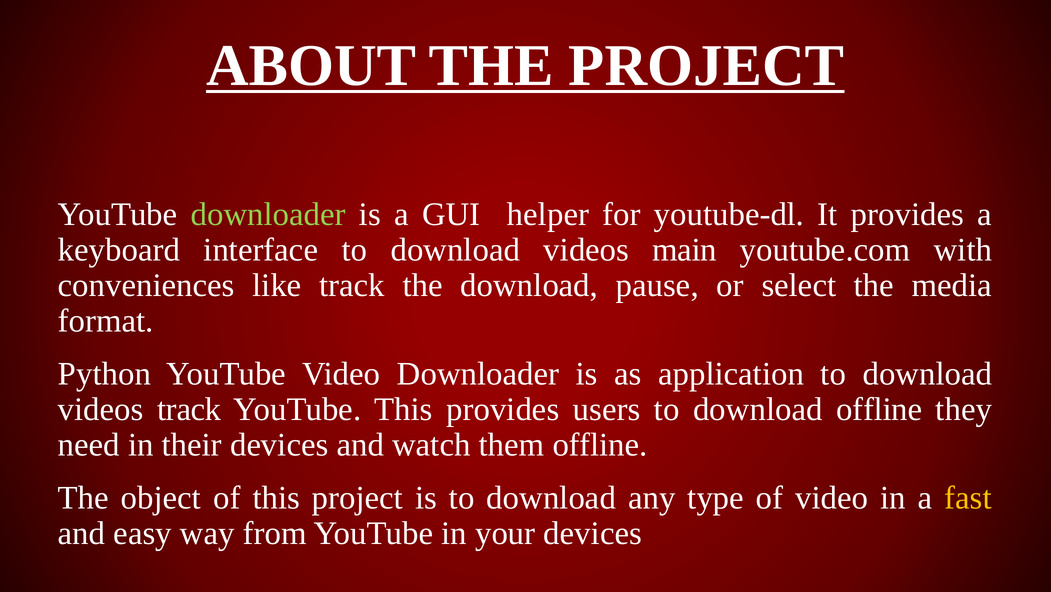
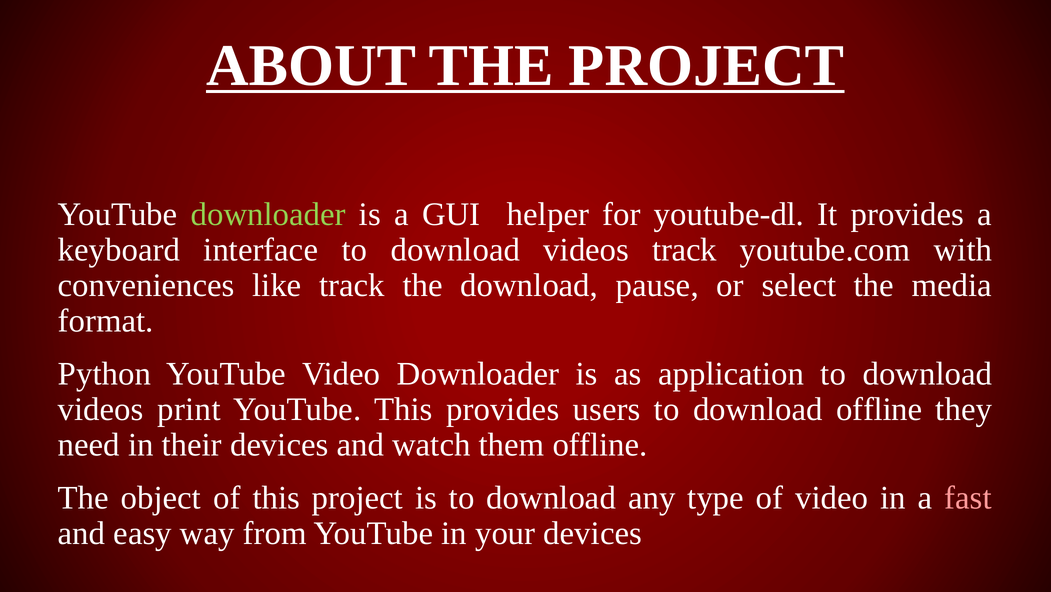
videos main: main -> track (685, 250)
videos track: track -> print (189, 409)
fast colour: yellow -> pink (968, 498)
